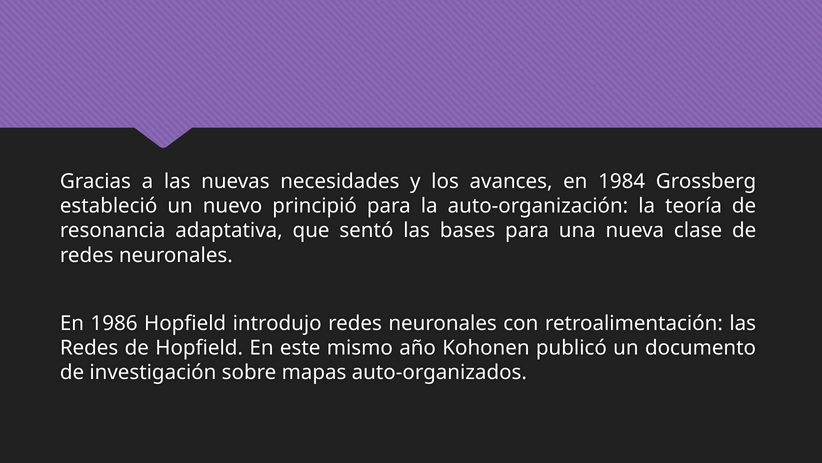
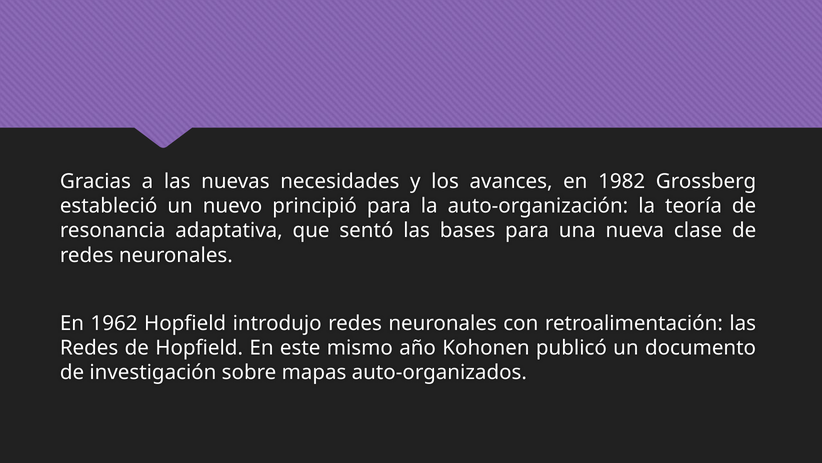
1984: 1984 -> 1982 (622, 181)
1986: 1986 -> 1962 (114, 323)
